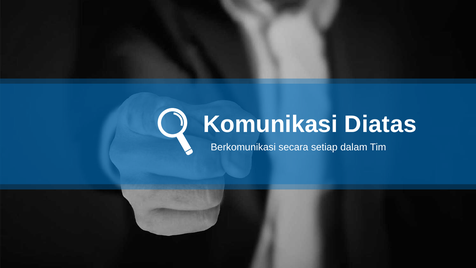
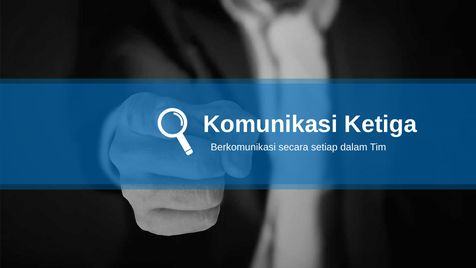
Diatas: Diatas -> Ketiga (381, 124)
